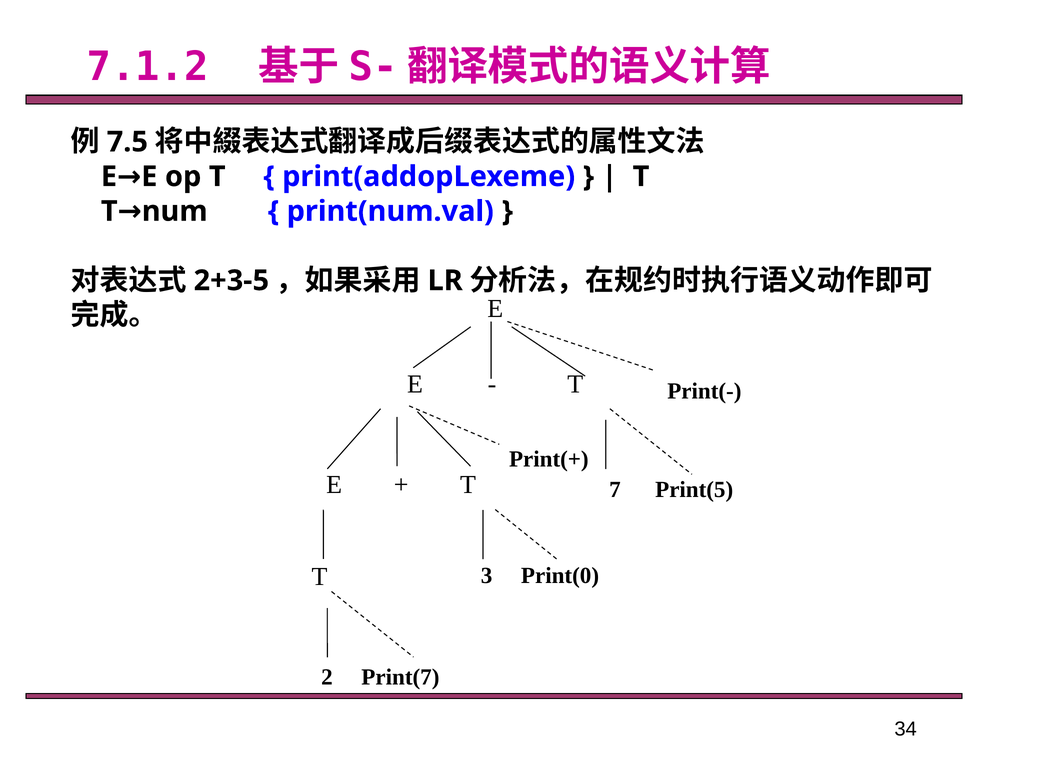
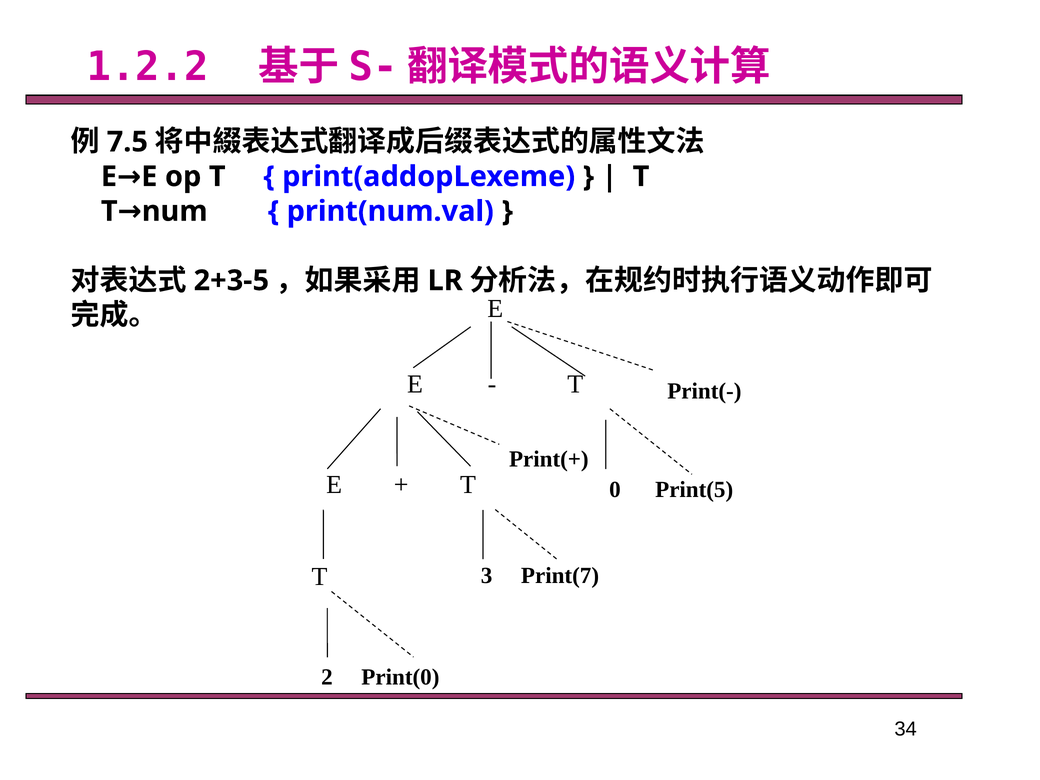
7.1.2: 7.1.2 -> 1.2.2 (148, 67)
7: 7 -> 0 (615, 489)
Print(0: Print(0 -> Print(7 (560, 576)
Print(7: Print(7 -> Print(0 (400, 677)
